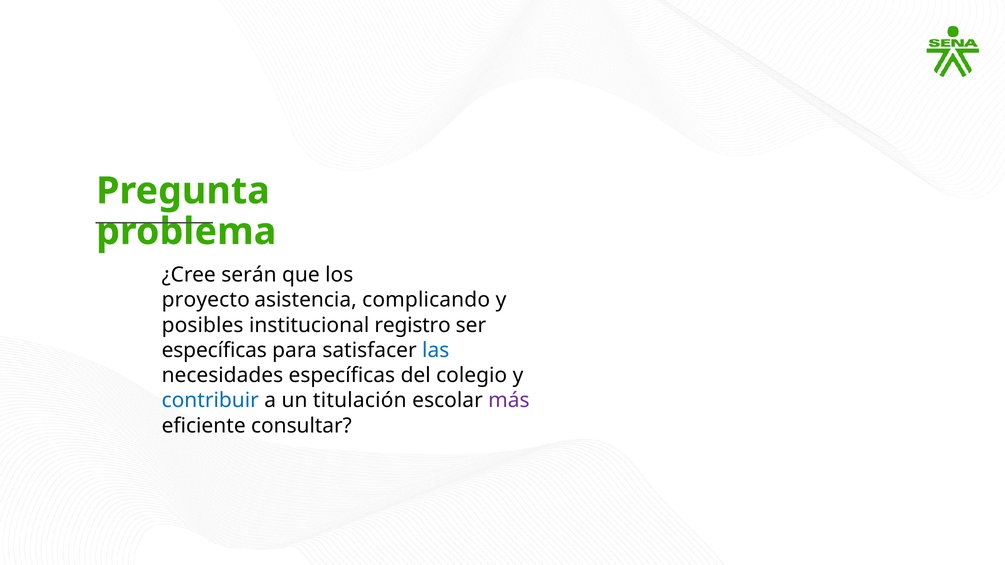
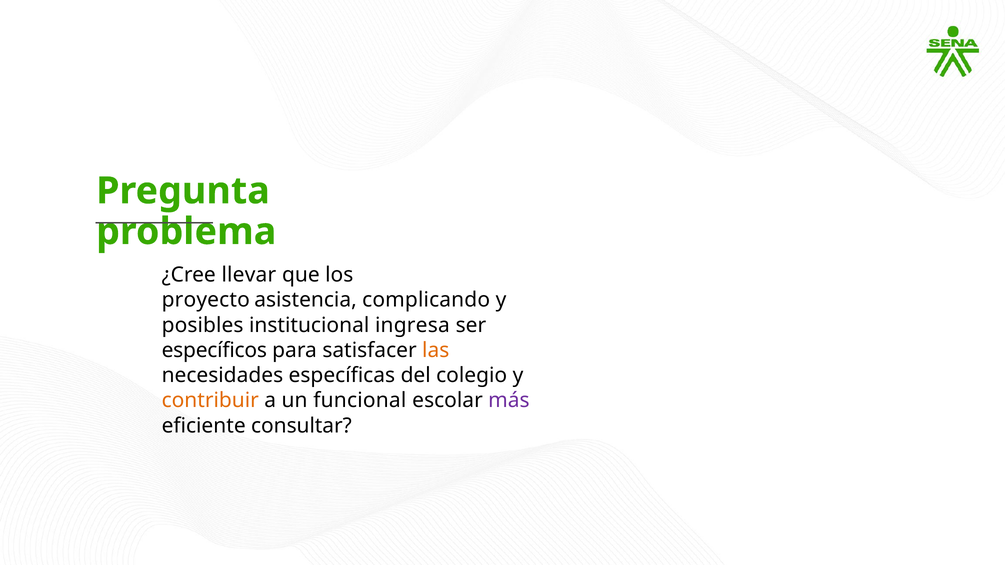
serán: serán -> llevar (249, 275)
registro: registro -> ingresa (412, 325)
específicas: específicas -> específicos (214, 350)
las colour: blue -> orange (436, 350)
contribuir colour: blue -> orange (210, 401)
titulación: titulación -> funcional (360, 401)
